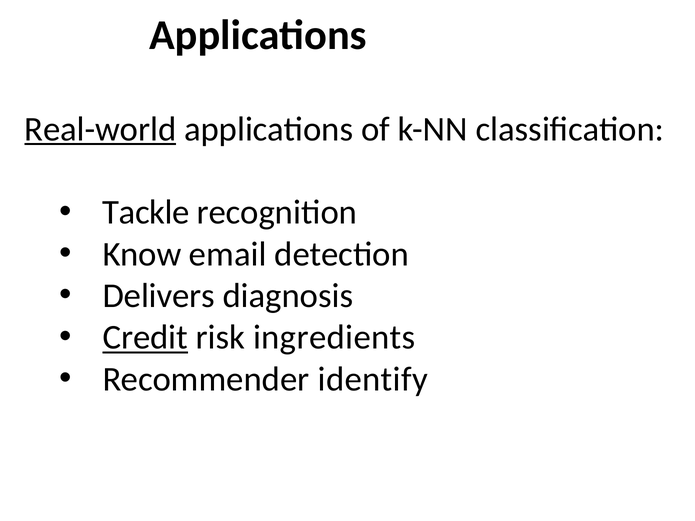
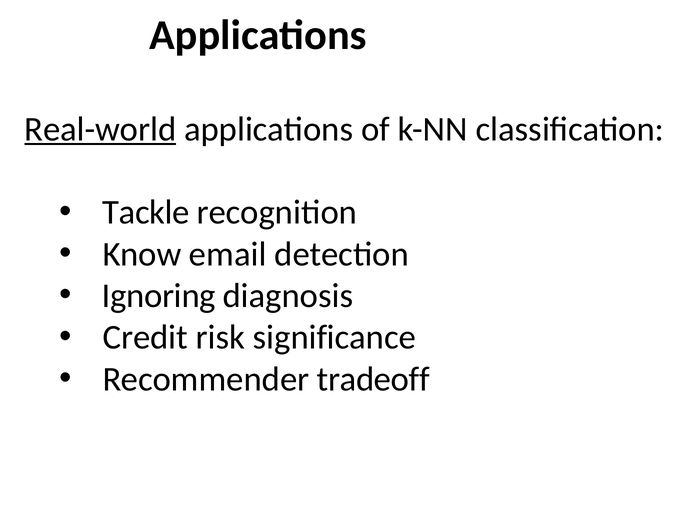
Delivers: Delivers -> Ignoring (159, 296)
Credit underline: present -> none (145, 338)
ingredients: ingredients -> significance (334, 338)
identify: identify -> tradeoff (373, 379)
